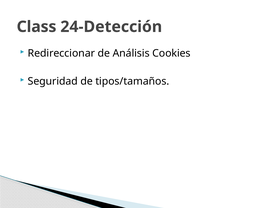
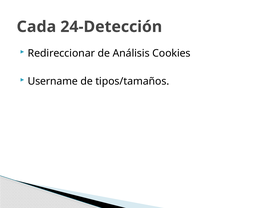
Class: Class -> Cada (36, 27)
Seguridad: Seguridad -> Username (53, 82)
